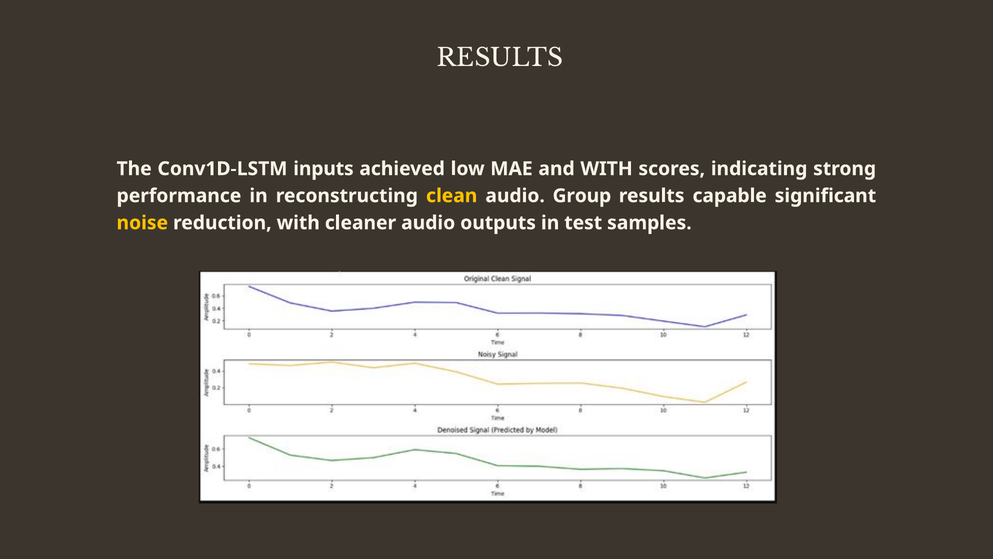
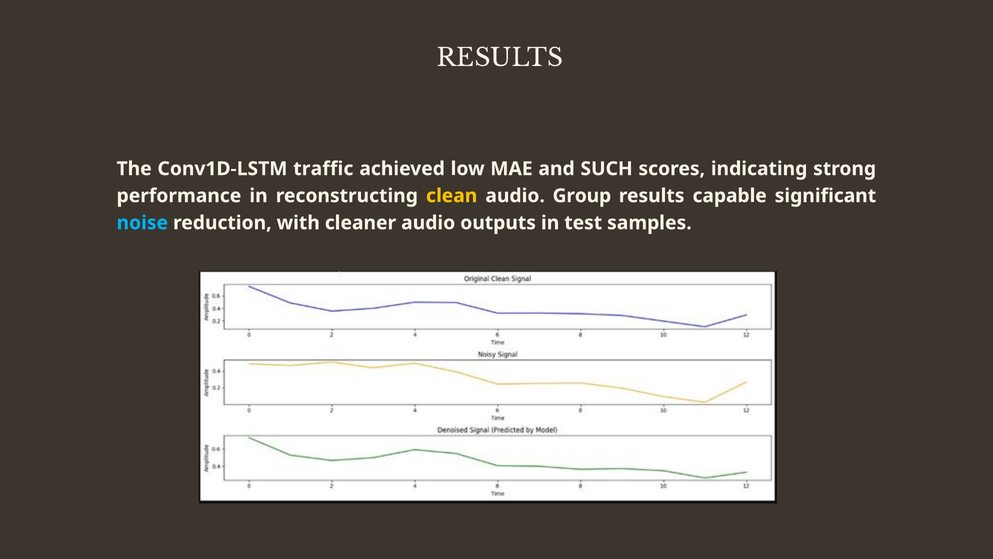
inputs: inputs -> traffic (323, 169)
and WITH: WITH -> SUCH (607, 169)
noise colour: yellow -> light blue (142, 223)
